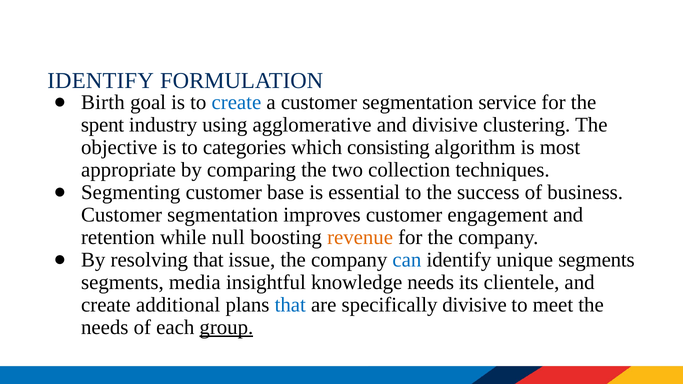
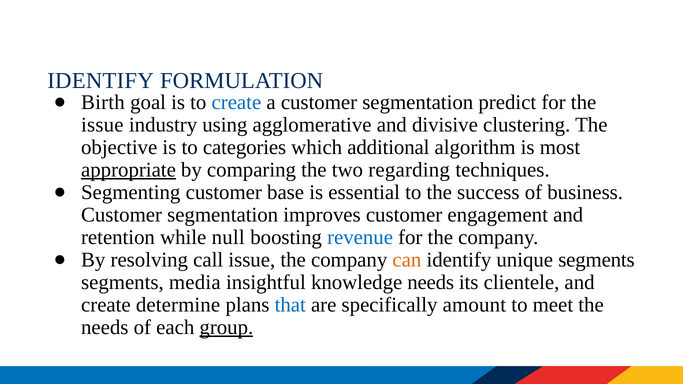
service: service -> predict (507, 102)
spent: spent -> issue (102, 125)
consisting: consisting -> additional (388, 147)
appropriate underline: none -> present (128, 170)
collection: collection -> regarding (409, 170)
revenue colour: orange -> blue (360, 237)
resolving that: that -> call (208, 260)
can colour: blue -> orange (407, 260)
additional: additional -> determine (178, 305)
specifically divisive: divisive -> amount (474, 305)
